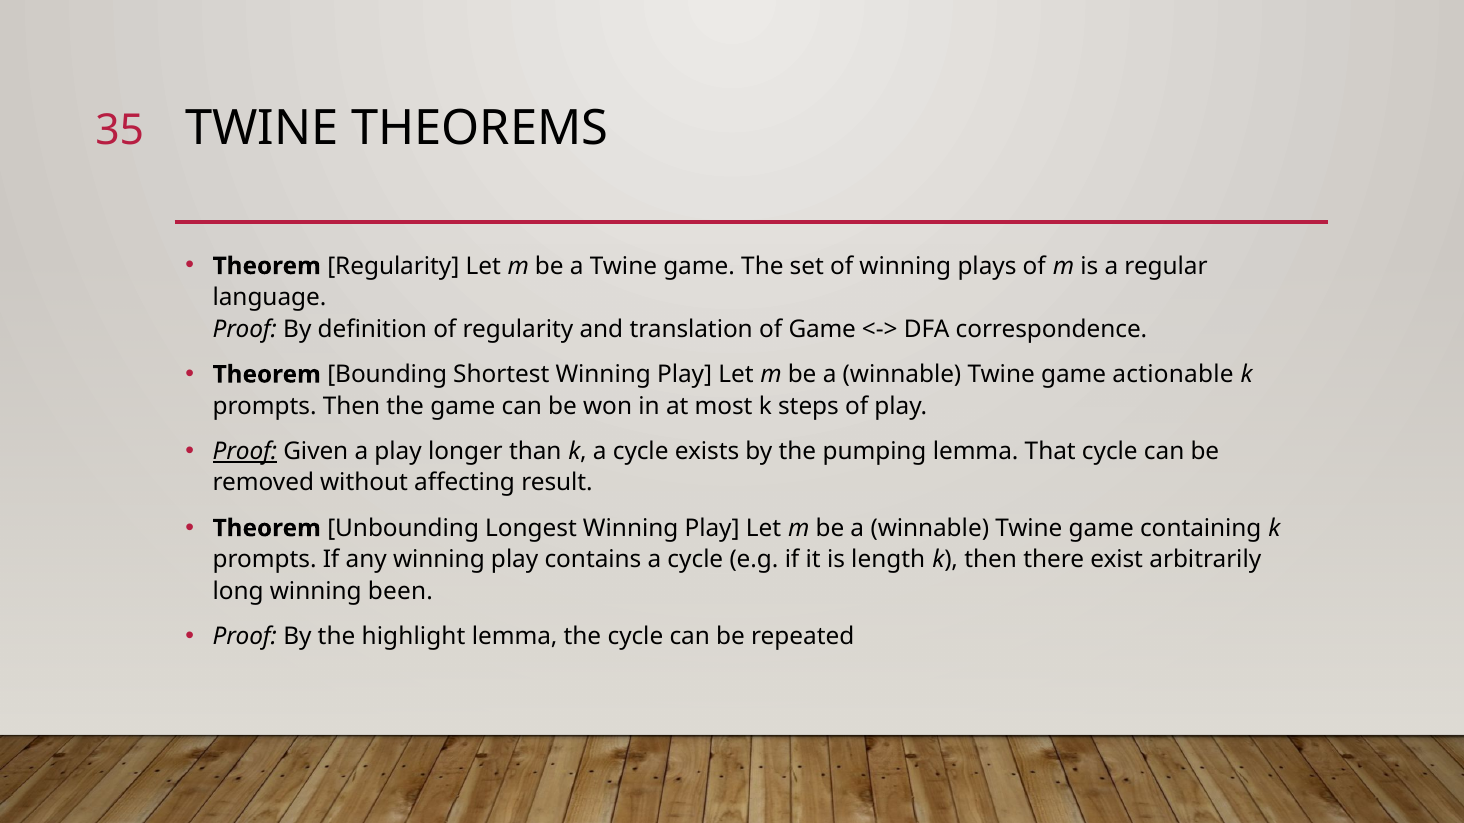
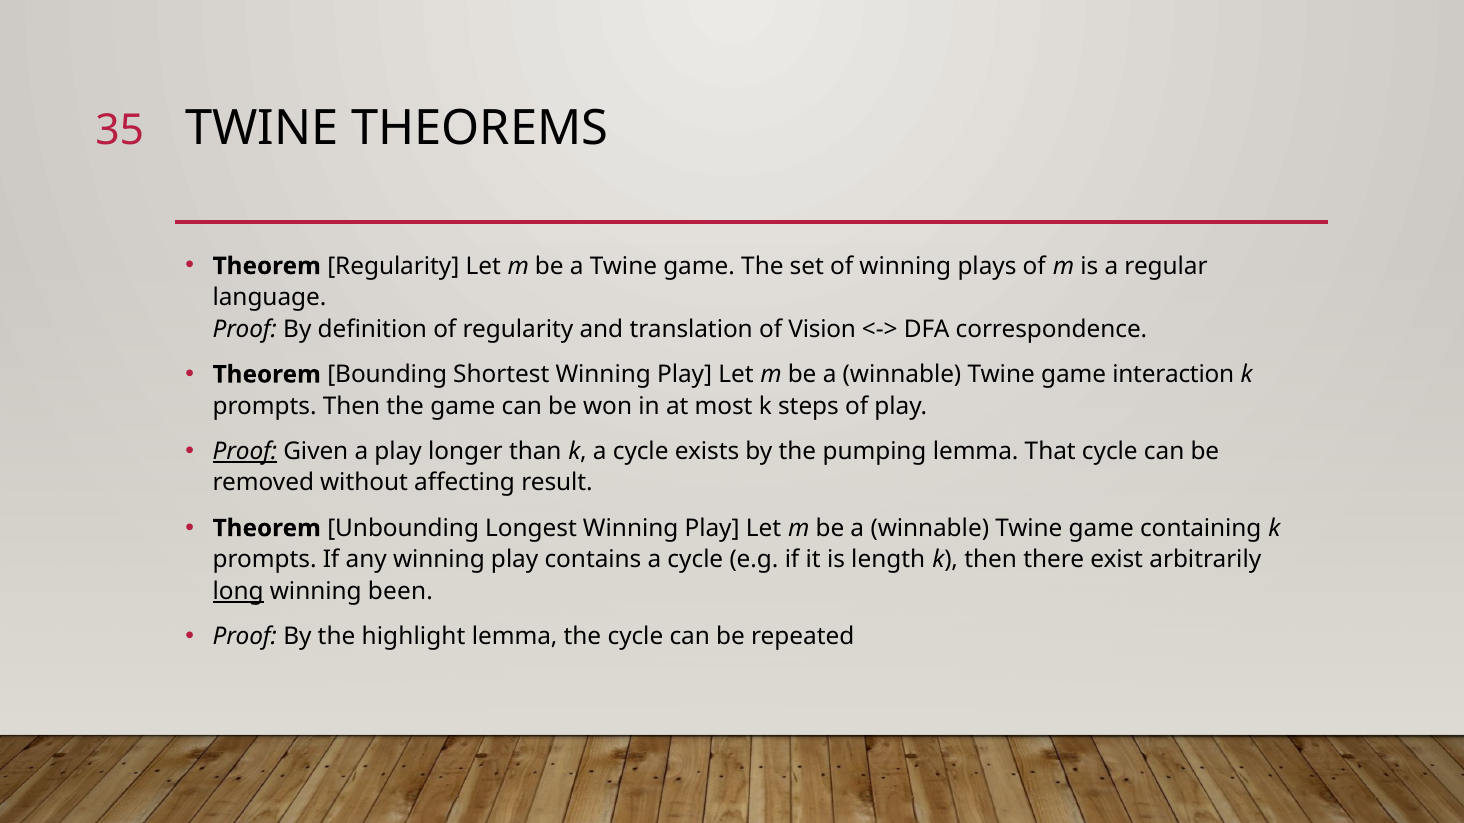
of Game: Game -> Vision (822, 329)
actionable: actionable -> interaction (1173, 375)
long underline: none -> present (238, 592)
